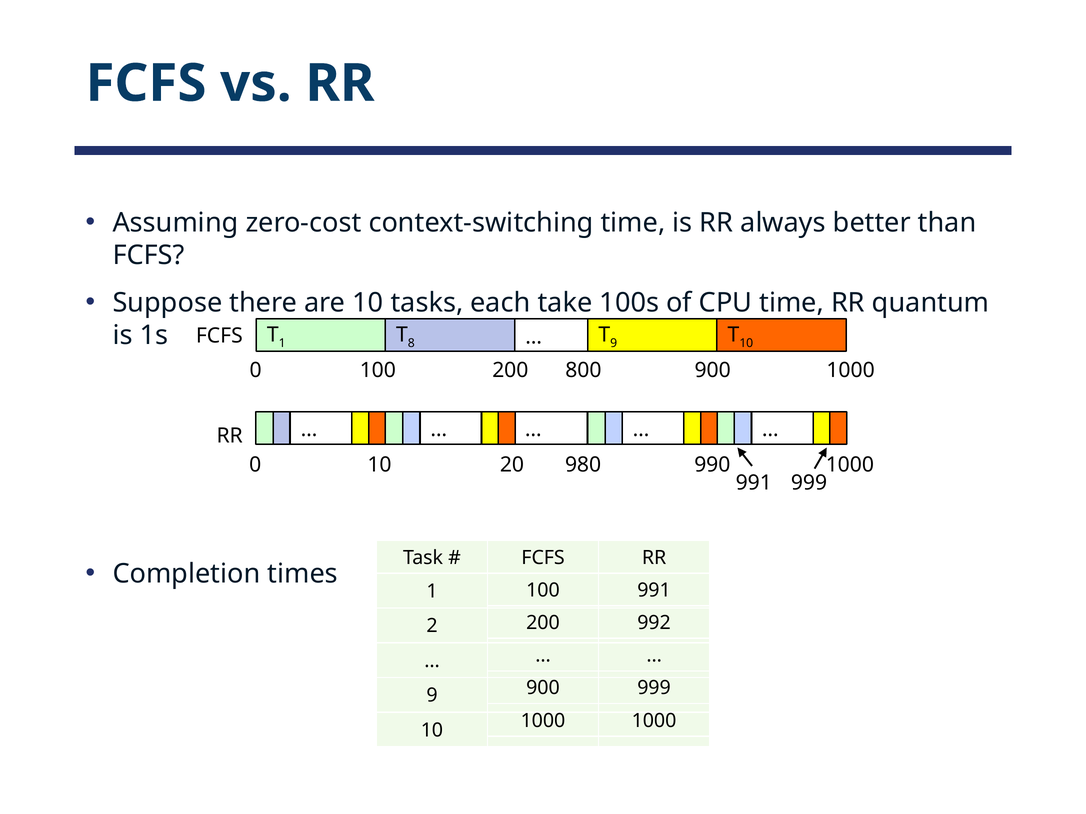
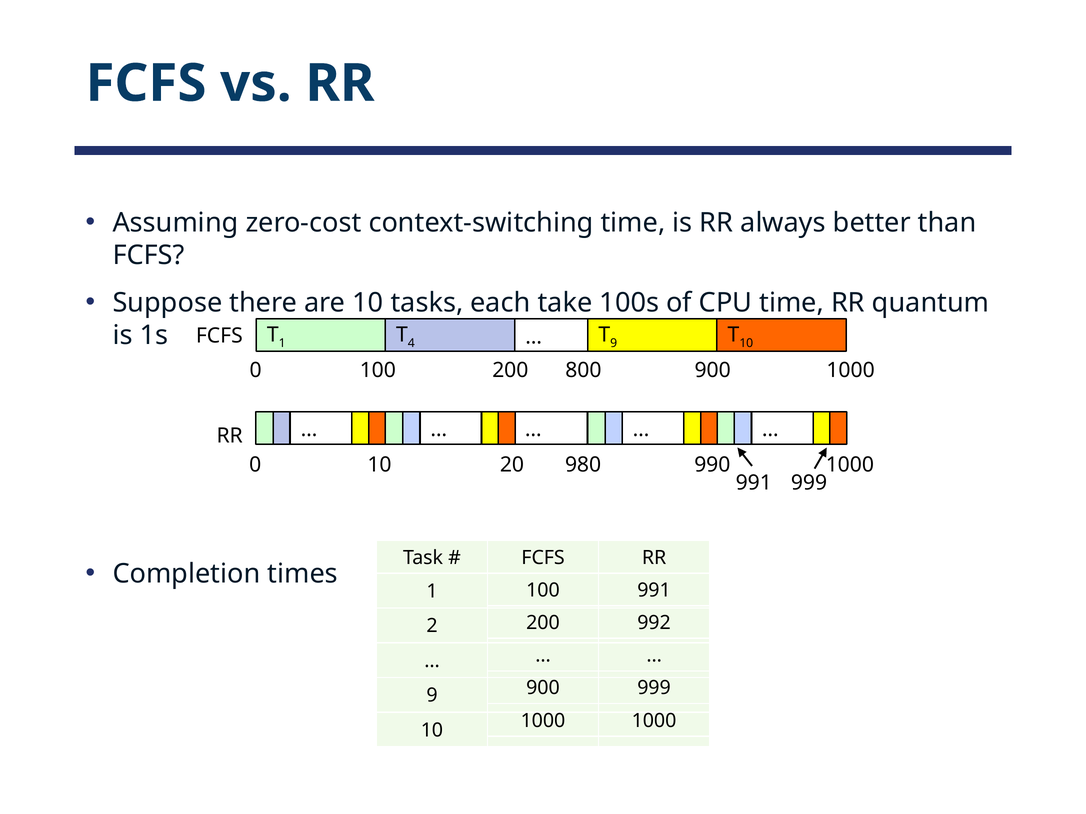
8: 8 -> 4 (411, 343)
